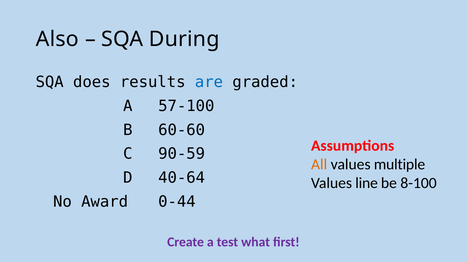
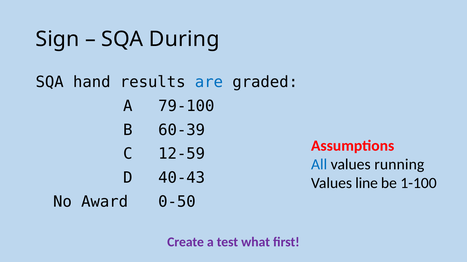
Also: Also -> Sign (58, 39)
does: does -> hand (92, 82)
57-100: 57-100 -> 79-100 (186, 106)
60-60: 60-60 -> 60-39 (182, 130)
90-59: 90-59 -> 12-59 (182, 154)
All colour: orange -> blue (319, 165)
multiple: multiple -> running (399, 165)
40-64: 40-64 -> 40-43 (182, 178)
8-100: 8-100 -> 1-100 (419, 184)
0-44: 0-44 -> 0-50 (177, 202)
